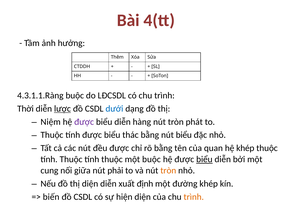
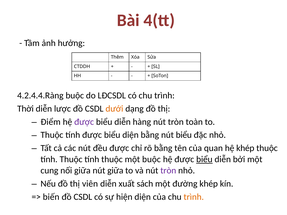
4.3.1.1.Ràng: 4.3.1.1.Ràng -> 4.2.4.4.Ràng (40, 96)
lược underline: present -> none (62, 109)
dưới colour: blue -> orange (114, 109)
Niệm: Niệm -> Điểm (51, 122)
phát: phát -> toàn (194, 122)
biểu thác: thác -> diện (131, 135)
nút phải: phải -> giữa (115, 171)
tròn colour: orange -> purple (168, 171)
thị diện: diện -> viên (90, 184)
định: định -> sách (145, 184)
